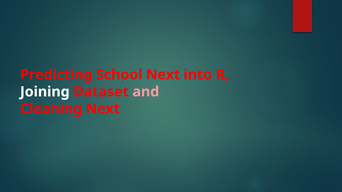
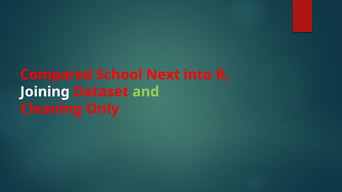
Predicting: Predicting -> Compared (56, 75)
and colour: pink -> light green (146, 92)
Cleaning Next: Next -> Only (103, 109)
